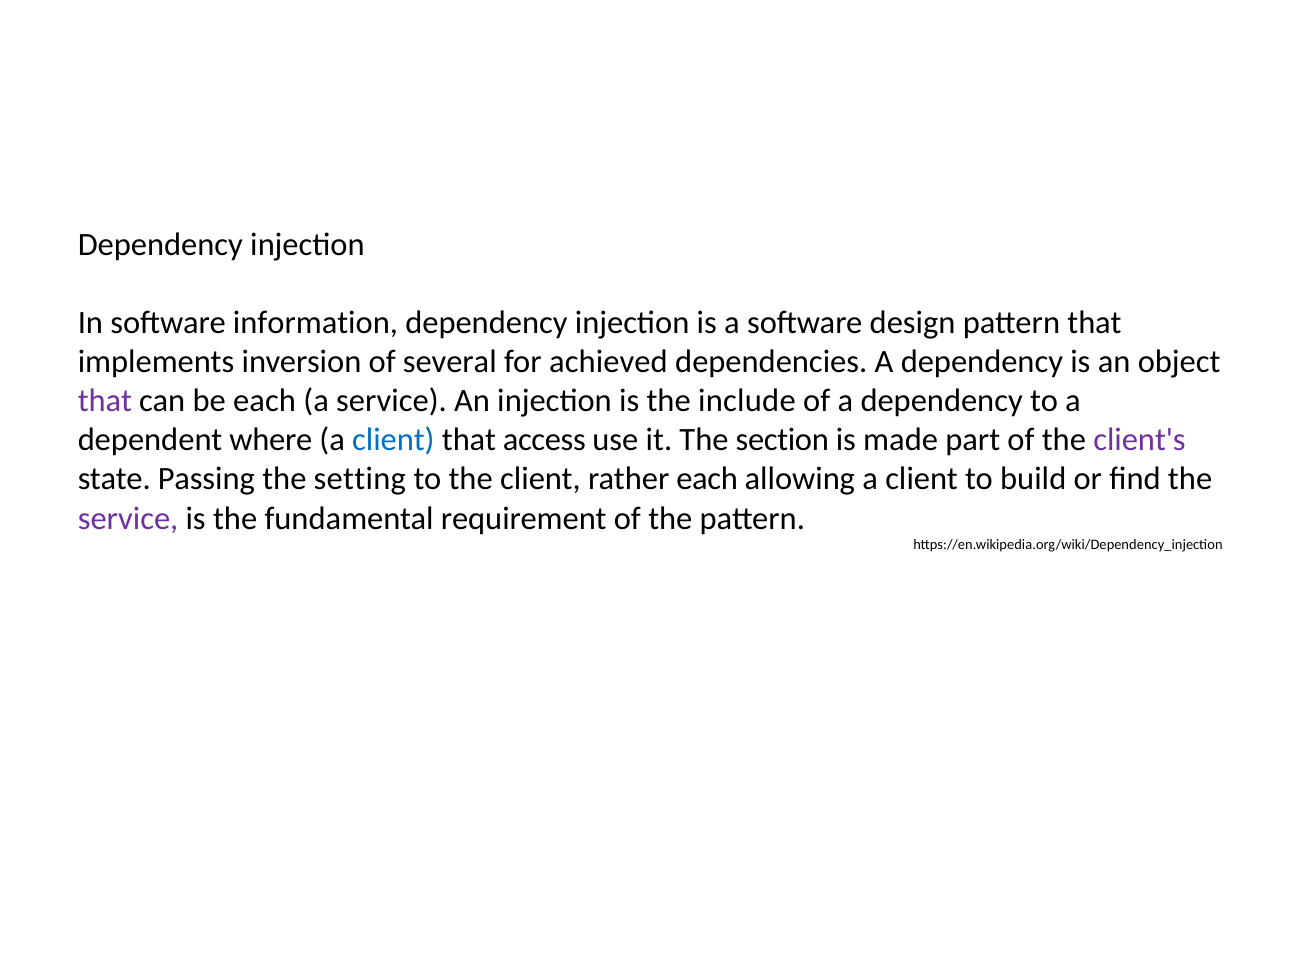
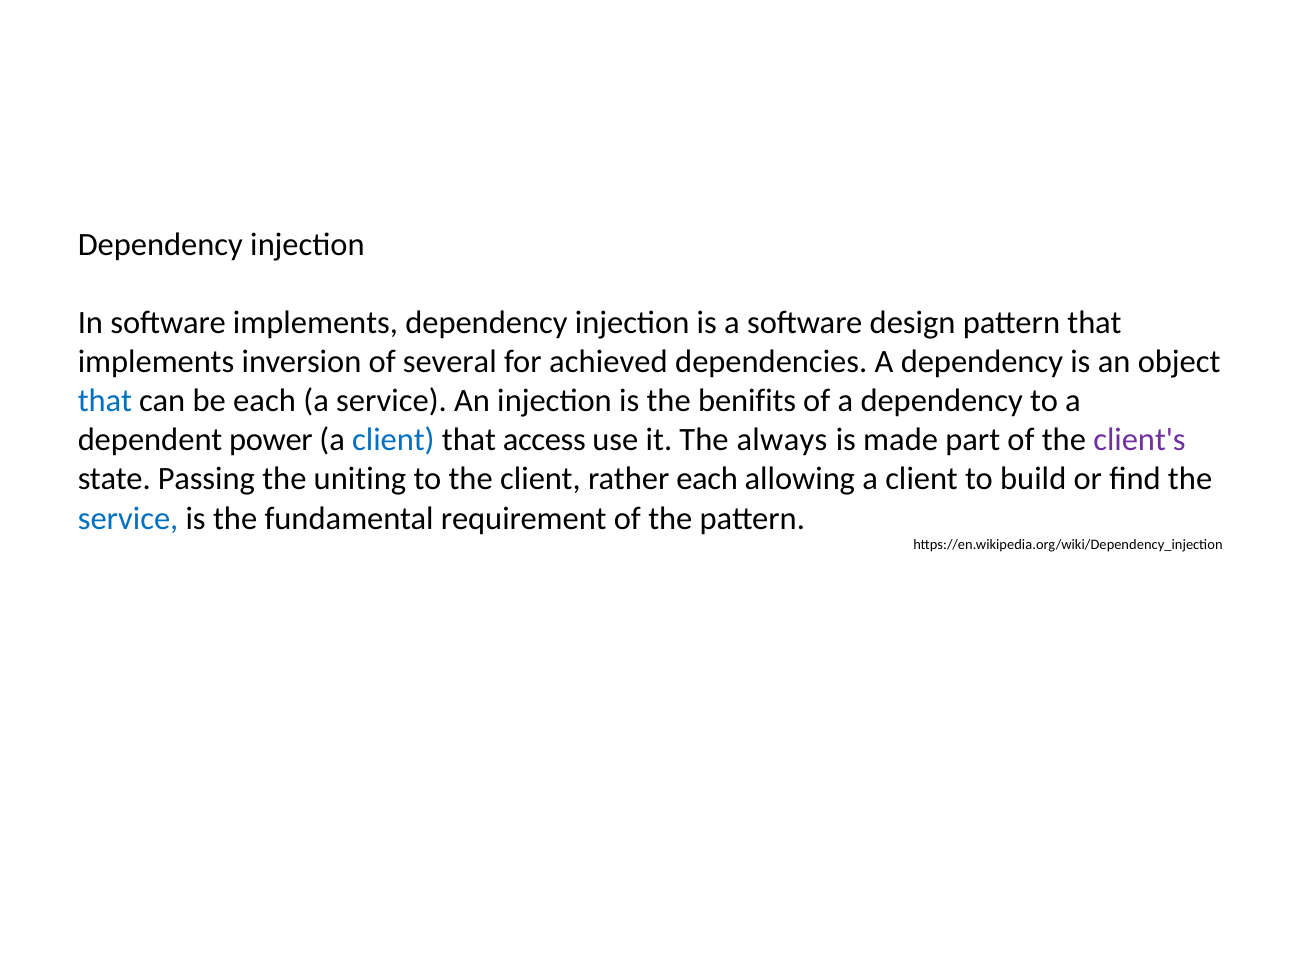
software information: information -> implements (315, 323)
that colour: purple -> blue (105, 401)
include: include -> benifits (747, 401)
where: where -> power (271, 440)
section: section -> always (782, 440)
setting: setting -> uniting (360, 479)
service colour: purple -> blue (128, 518)
